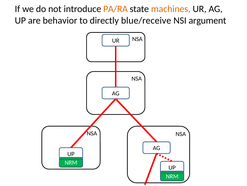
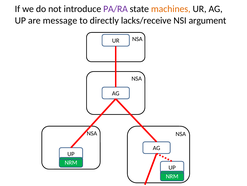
PA/RA colour: orange -> purple (116, 9)
behavior: behavior -> message (60, 20)
blue/receive: blue/receive -> lacks/receive (146, 20)
